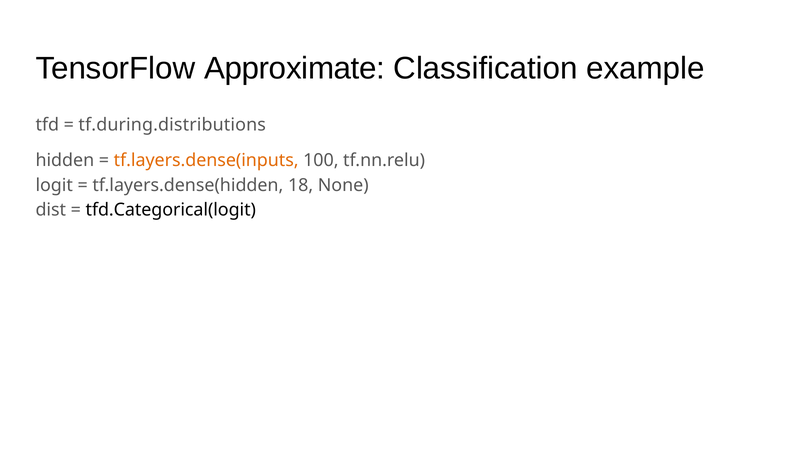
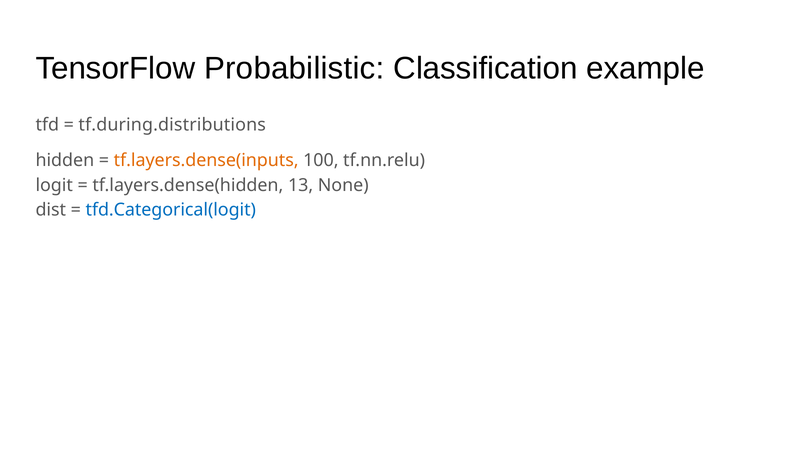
Approximate: Approximate -> Probabilistic (294, 68)
18: 18 -> 13 (301, 185)
tfd.Categorical(logit colour: black -> blue (171, 210)
